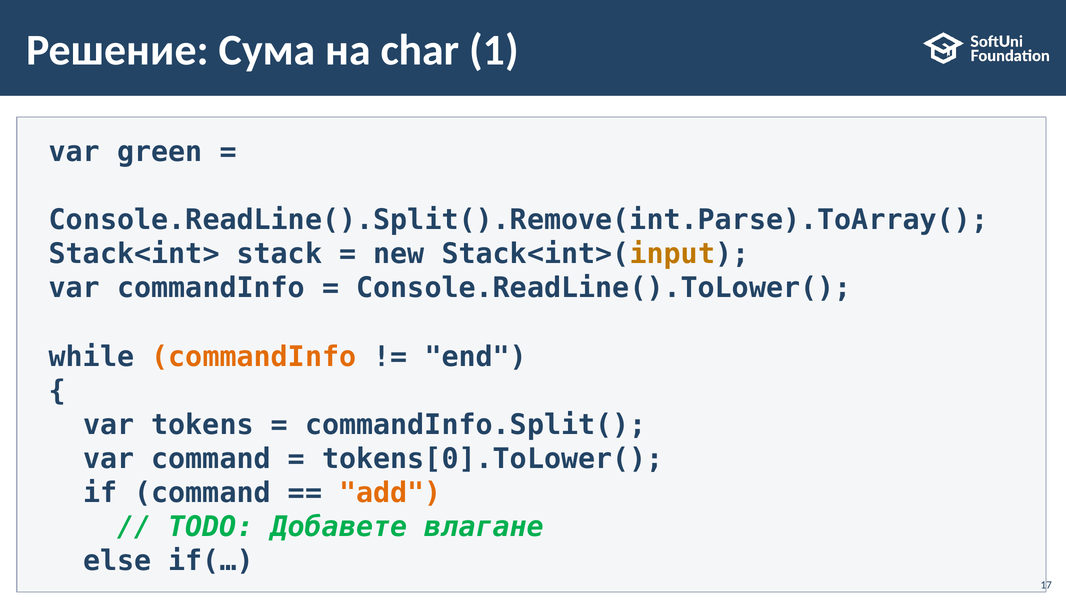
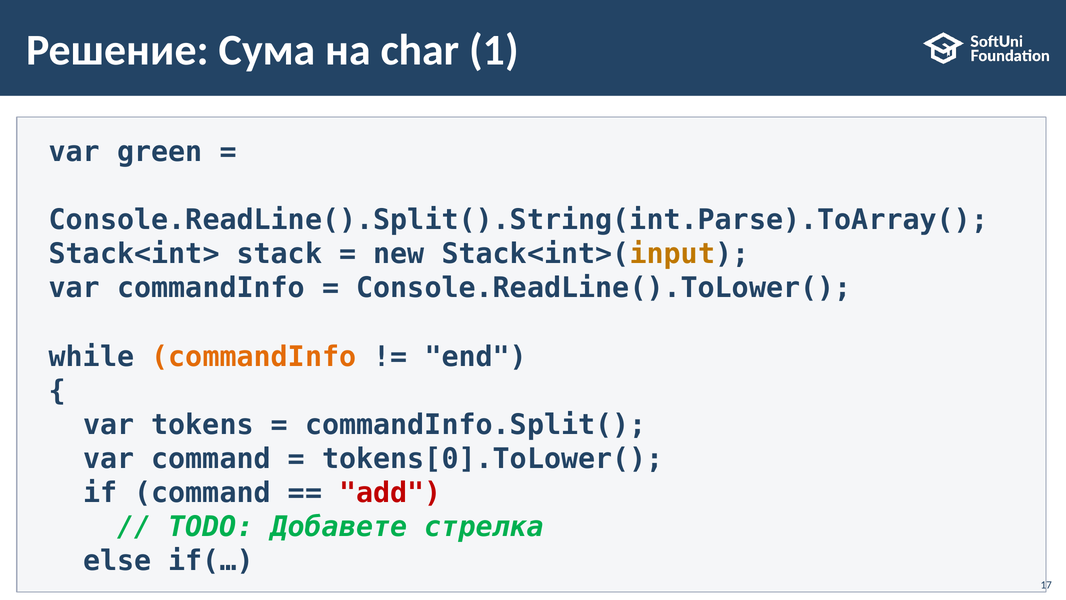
Console.ReadLine().Split().Remove(int.Parse).ToArray(: Console.ReadLine().Split().Remove(int.Parse).ToArray( -> Console.ReadLine().Split().String(int.Parse).ToArray( (518, 220)
add colour: orange -> red (390, 492)
влагане: влагане -> стрелка (484, 526)
